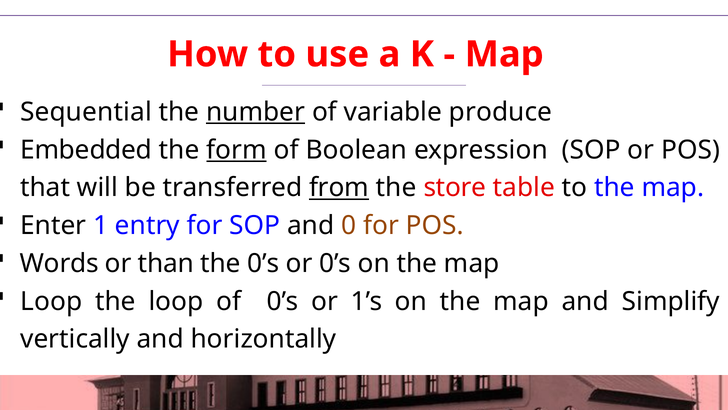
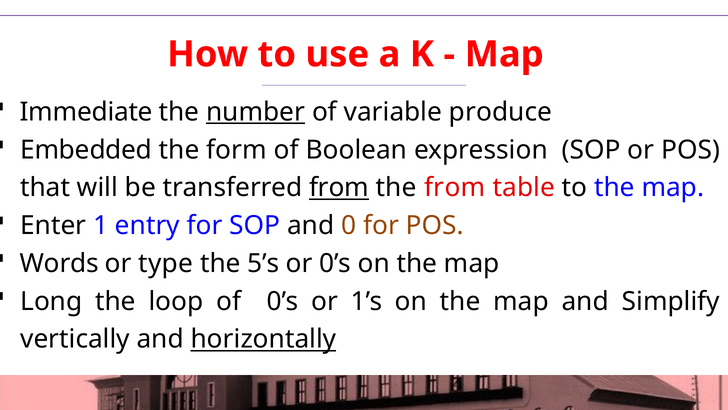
Sequential: Sequential -> Immediate (86, 112)
form underline: present -> none (237, 150)
the store: store -> from (455, 188)
than: than -> type (166, 263)
the 0’s: 0’s -> 5’s (263, 263)
Loop: Loop -> Long (51, 301)
horizontally underline: none -> present (263, 339)
